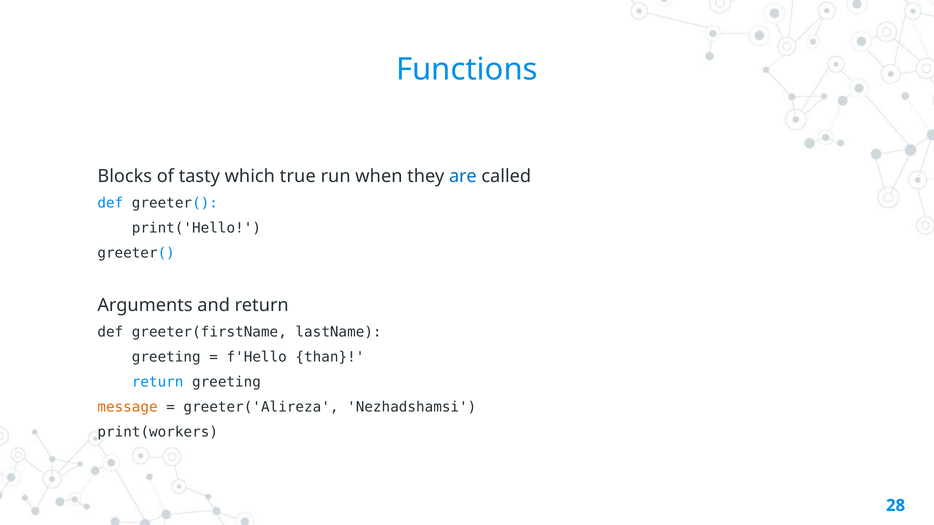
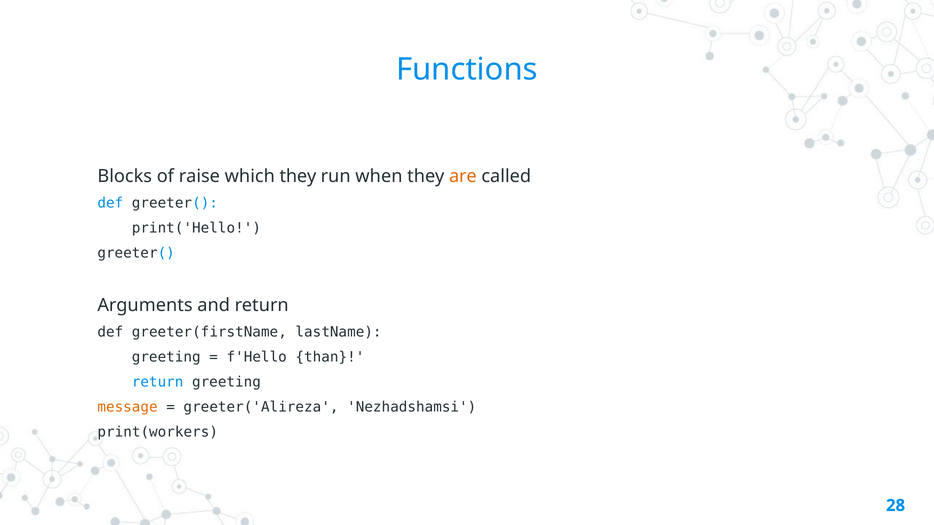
tasty: tasty -> raise (199, 176)
which true: true -> they (298, 176)
are colour: blue -> orange (463, 176)
